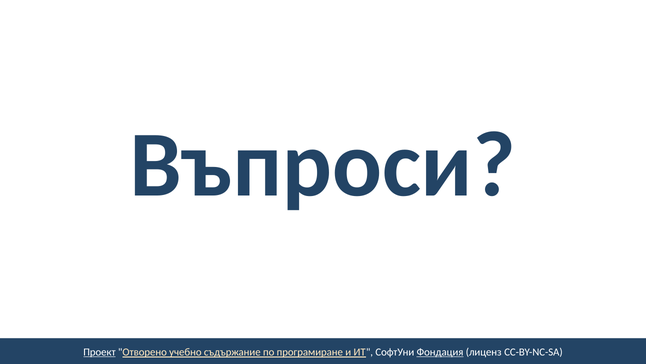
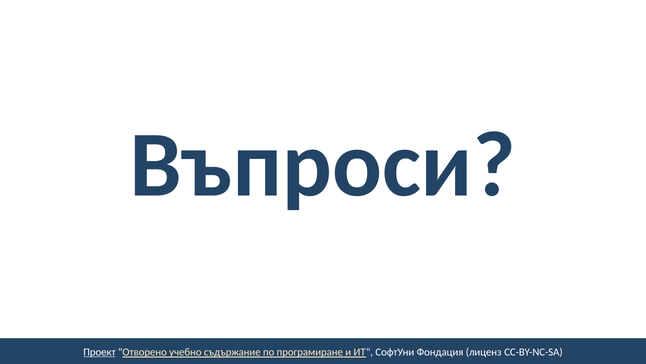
Фондация underline: present -> none (440, 352)
